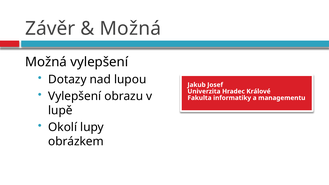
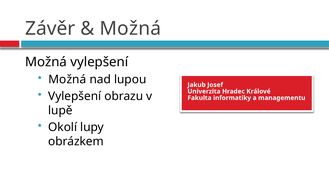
Dotazy: Dotazy -> Možná (67, 79)
